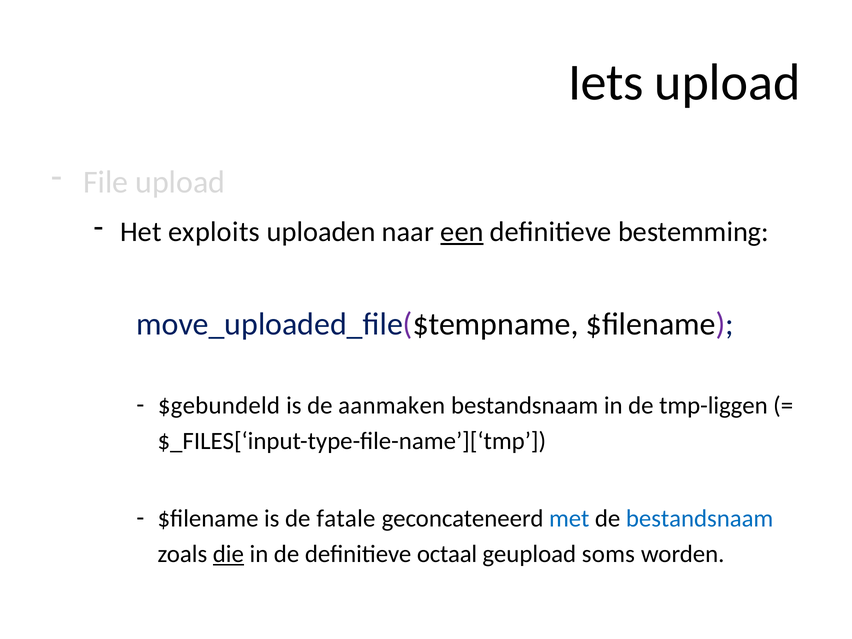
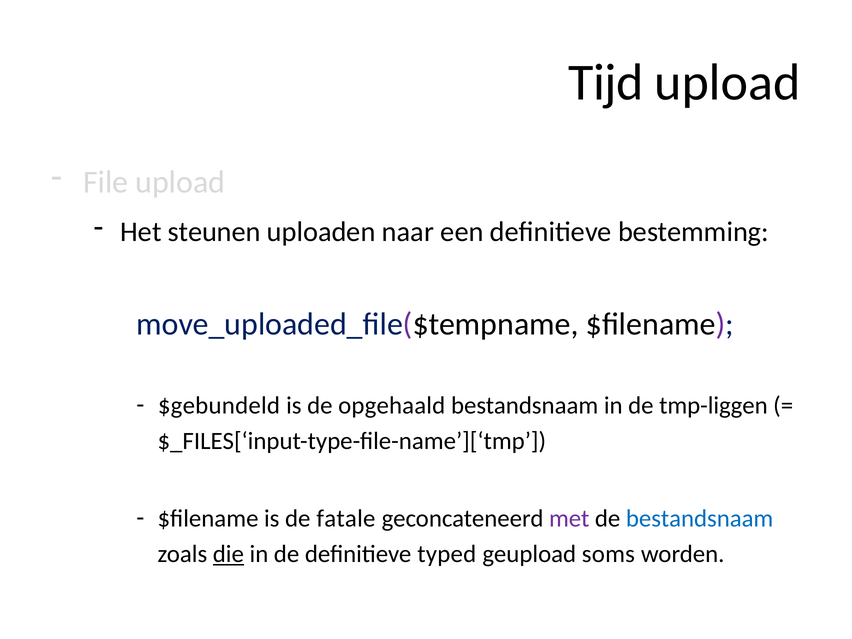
Iets: Iets -> Tijd (606, 82)
exploits: exploits -> steunen (214, 232)
een underline: present -> none (462, 232)
aanmaken: aanmaken -> opgehaald (392, 405)
met colour: blue -> purple (569, 518)
octaal: octaal -> typed (447, 554)
